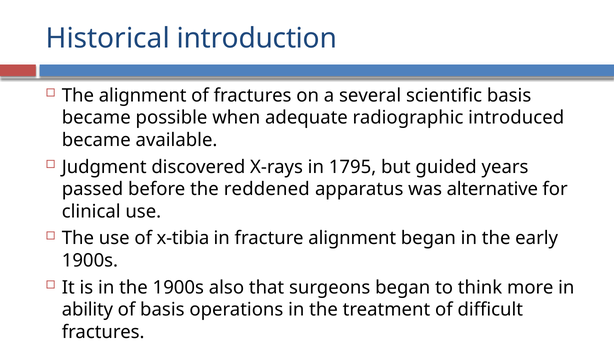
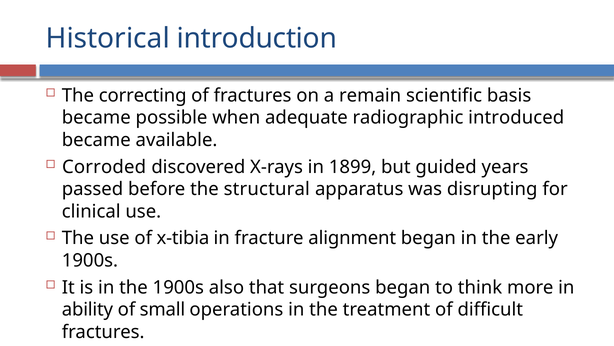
The alignment: alignment -> correcting (143, 95)
several: several -> remain (370, 95)
Judgment: Judgment -> Corroded (104, 167)
1795: 1795 -> 1899 (353, 167)
reddened: reddened -> structural (267, 189)
alternative: alternative -> disrupting (492, 189)
of basis: basis -> small (162, 309)
